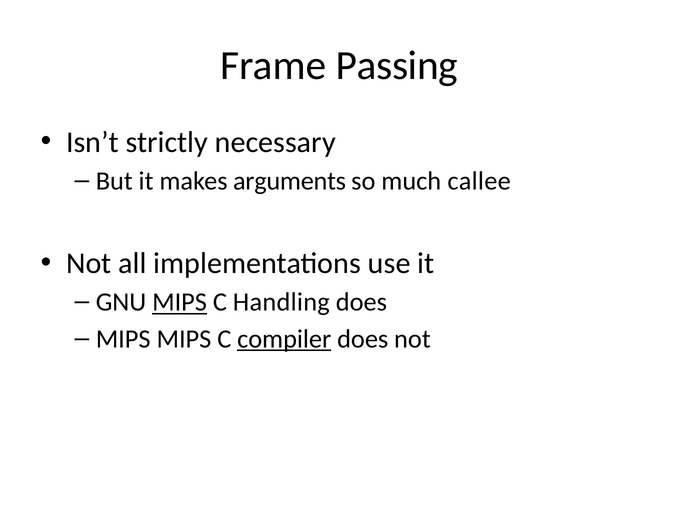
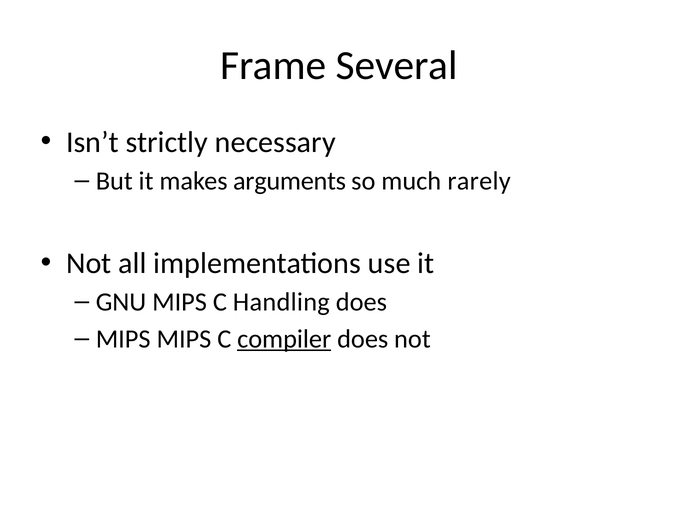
Passing: Passing -> Several (397, 66)
callee: callee -> rarely (479, 181)
MIPS underline: present -> none (180, 303)
